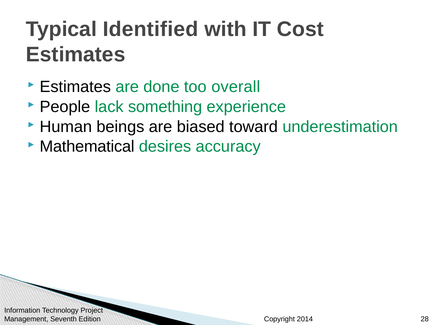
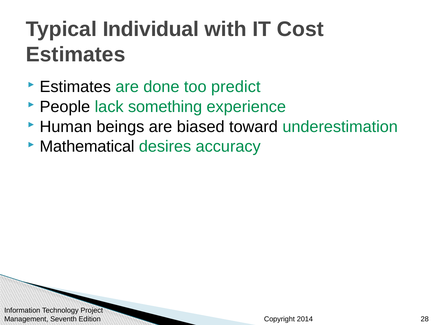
Identified: Identified -> Individual (151, 29)
overall: overall -> predict (236, 87)
